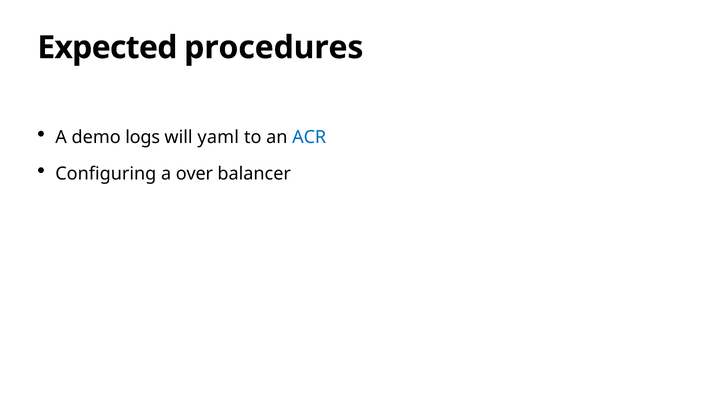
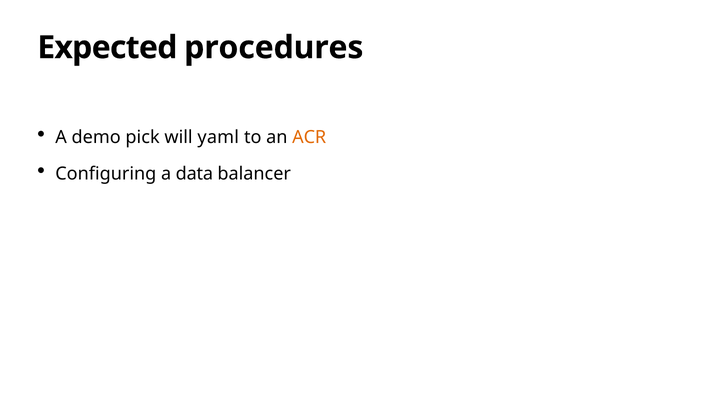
logs: logs -> pick (143, 137)
ACR colour: blue -> orange (309, 137)
over: over -> data (194, 174)
